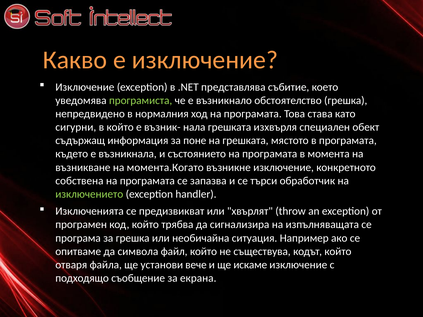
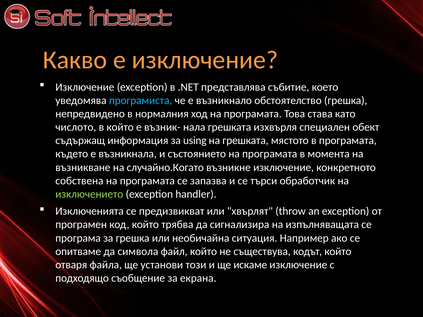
програмиста colour: light green -> light blue (141, 101)
сигурни: сигурни -> числото (76, 127)
поне: поне -> using (195, 141)
момента.Когато: момента.Когато -> случайно.Когато (165, 167)
вече: вече -> този (196, 265)
